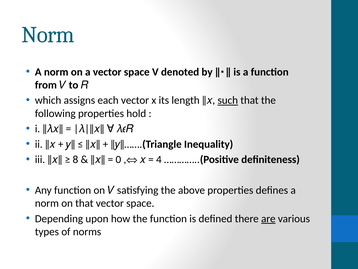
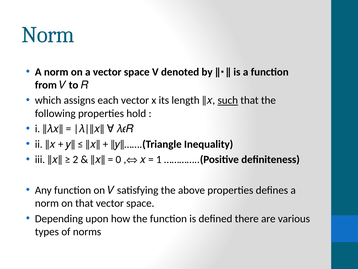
8: 8 -> 2 (75, 159)
4: 4 -> 1 (159, 159)
are underline: present -> none (268, 218)
